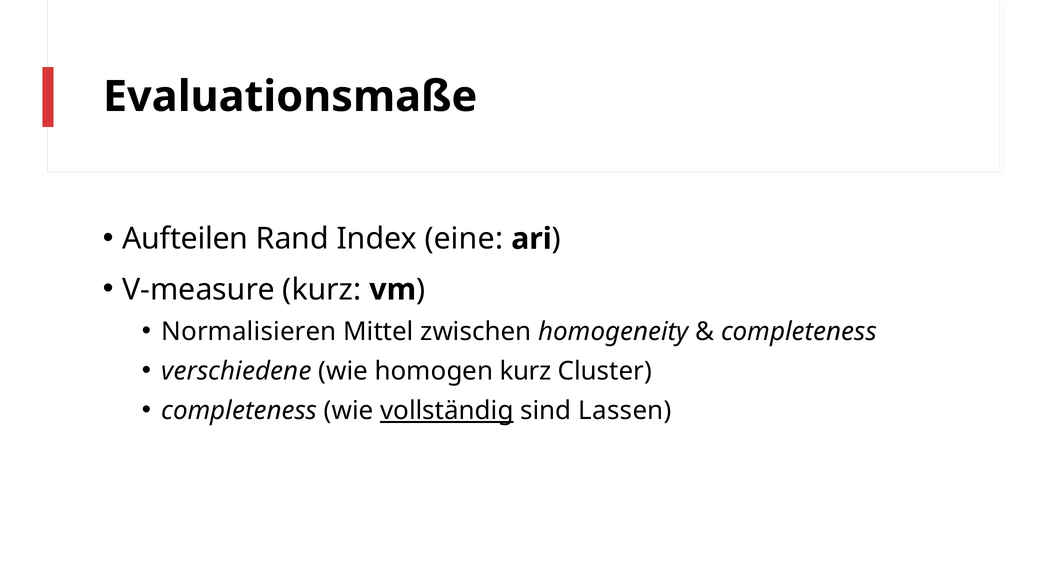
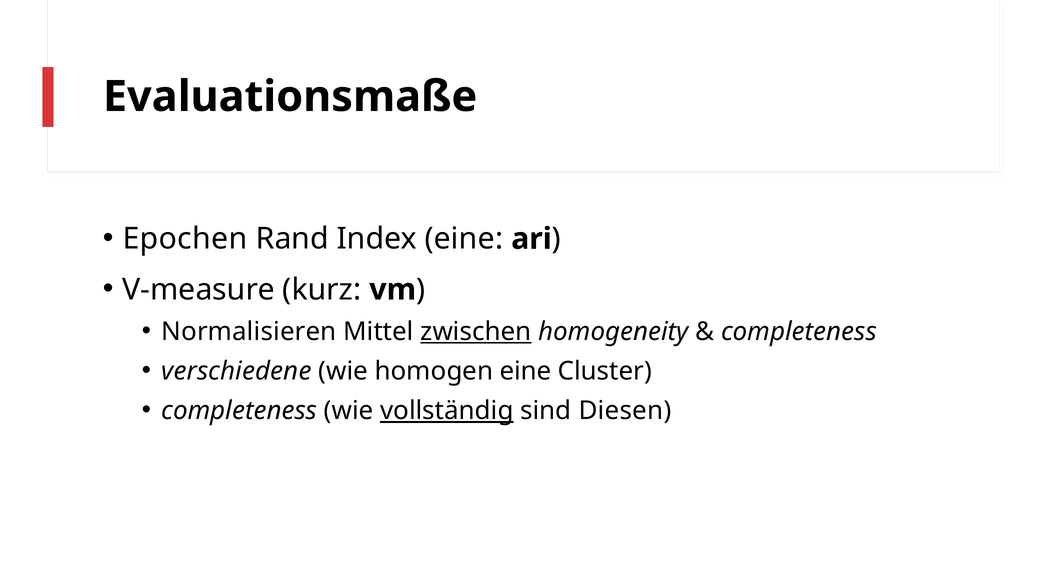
Aufteilen: Aufteilen -> Epochen (185, 239)
zwischen underline: none -> present (476, 332)
homogen kurz: kurz -> eine (526, 371)
Lassen: Lassen -> Diesen (625, 411)
